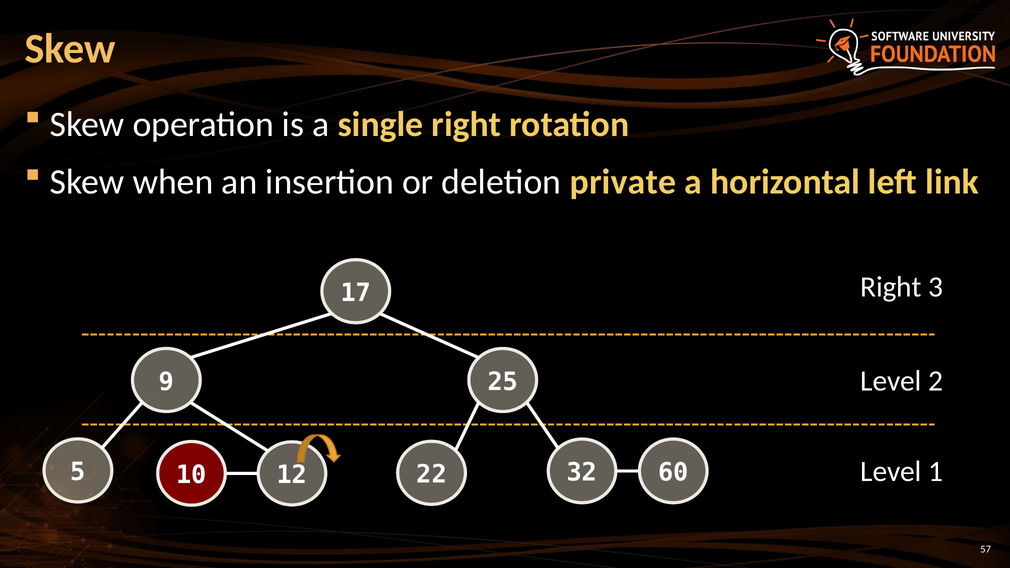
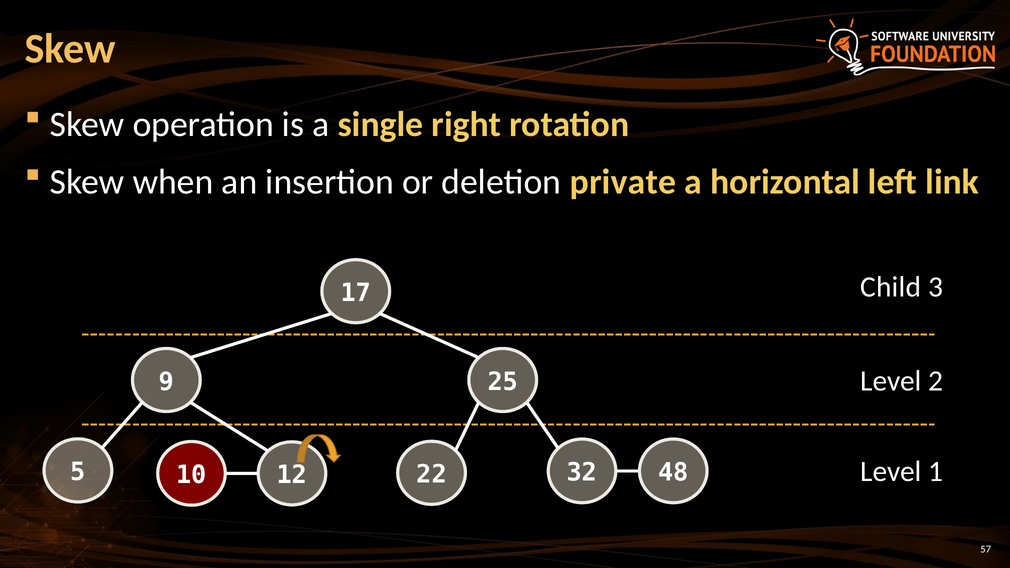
Right: Right -> Child (891, 287)
60: 60 -> 48 (673, 473)
